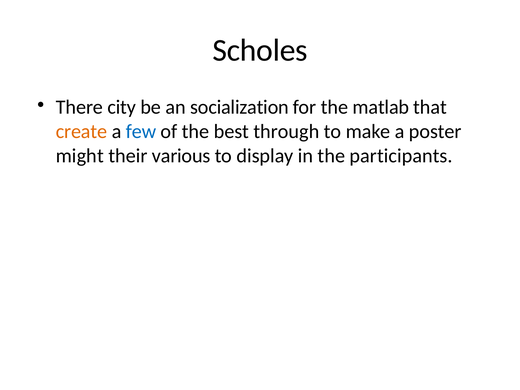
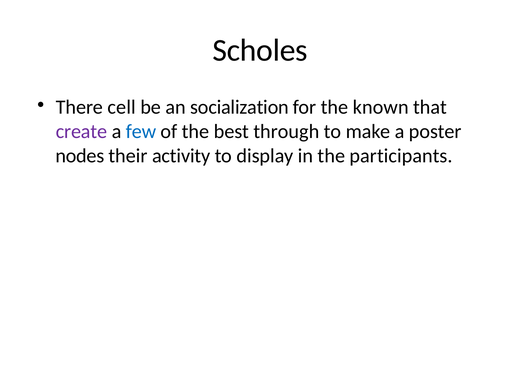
city: city -> cell (122, 107)
matlab: matlab -> known (381, 107)
create colour: orange -> purple (81, 131)
might: might -> nodes (80, 156)
various: various -> activity (181, 156)
